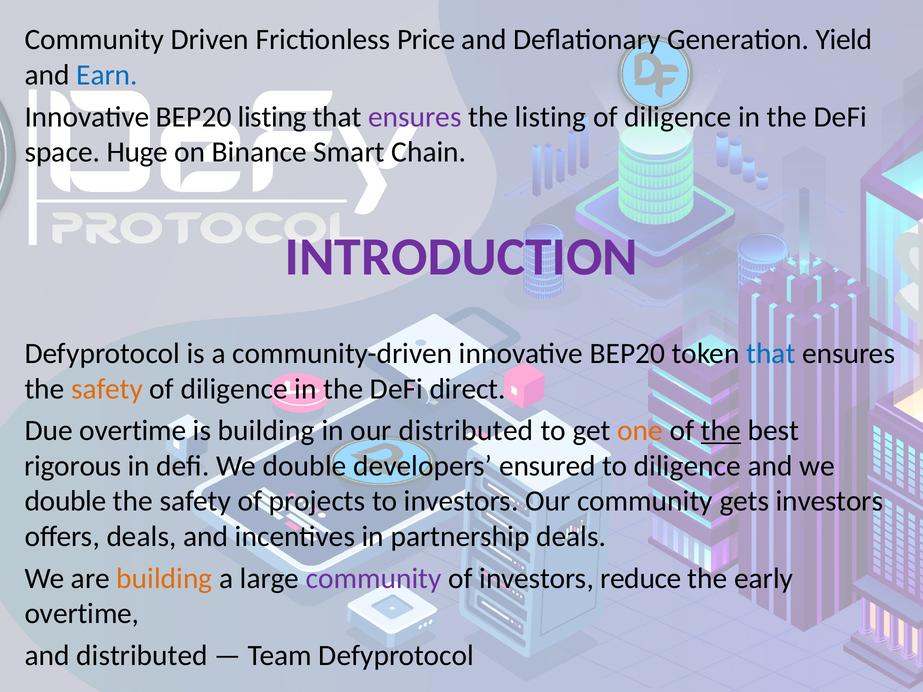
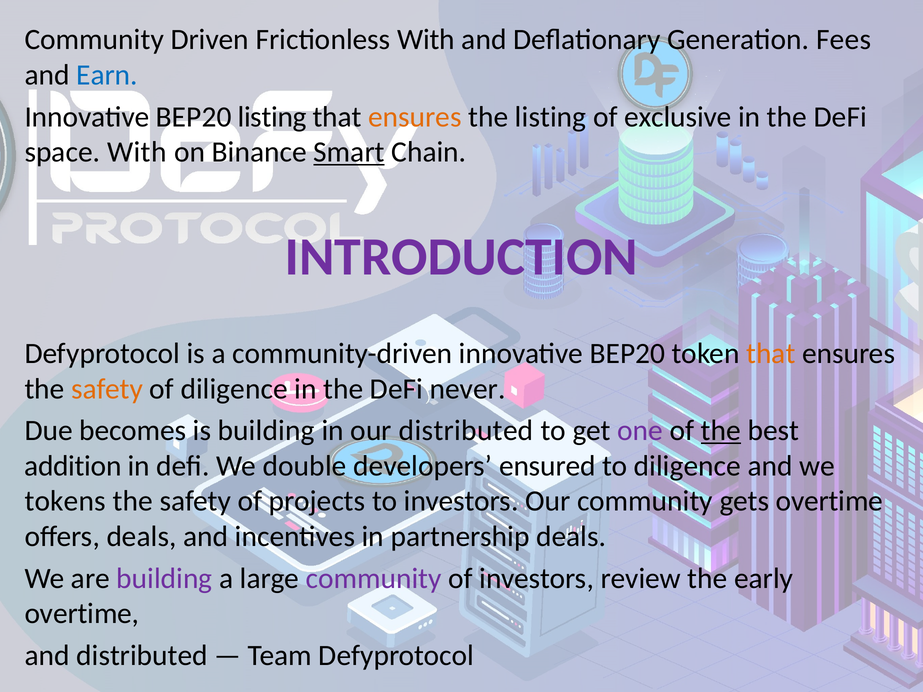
Frictionless Price: Price -> With (426, 40)
Yield: Yield -> Fees (844, 40)
ensures colour: purple -> orange (415, 117)
diligence: diligence -> exclusive (678, 117)
space Huge: Huge -> With (137, 152)
Smart underline: none -> present (349, 152)
that colour: blue -> orange (771, 354)
direct: direct -> never (468, 389)
Due overtime: overtime -> becomes (133, 431)
one colour: orange -> purple (640, 431)
rigorous: rigorous -> addition (73, 466)
double: double -> tokens (65, 501)
gets investors: investors -> overtime (829, 501)
building colour: orange -> purple (164, 579)
reduce: reduce -> review (641, 579)
